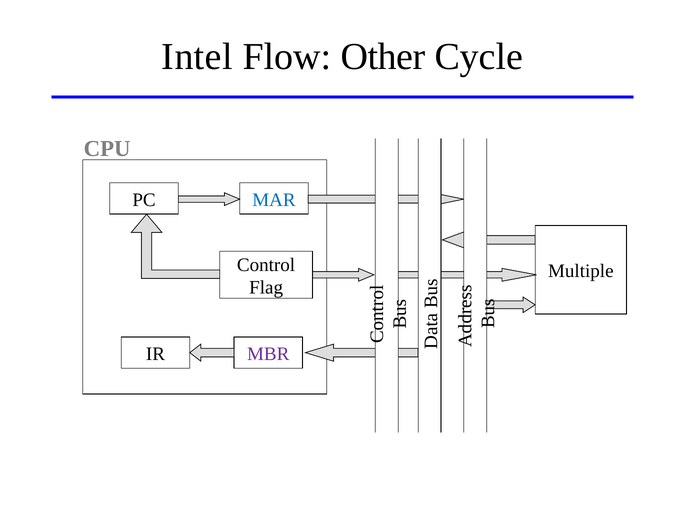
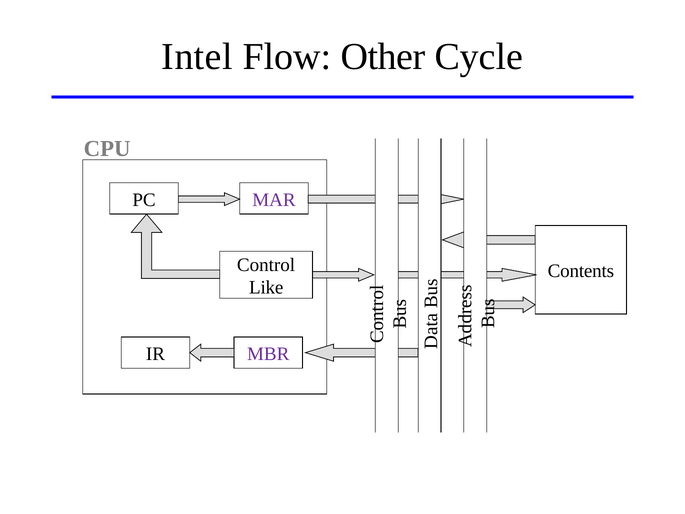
MAR colour: blue -> purple (274, 200)
Multiple: Multiple -> Contents (581, 271)
Flag: Flag -> Like (266, 287)
